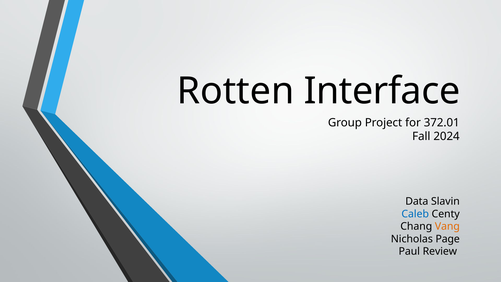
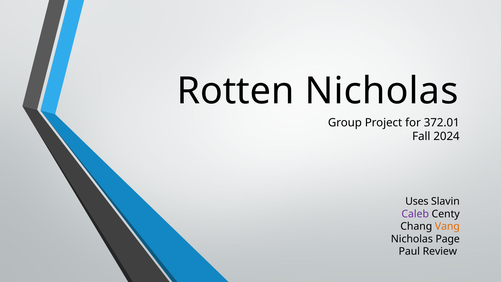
Rotten Interface: Interface -> Nicholas (382, 91)
Data: Data -> Uses (417, 201)
Caleb colour: blue -> purple (415, 214)
